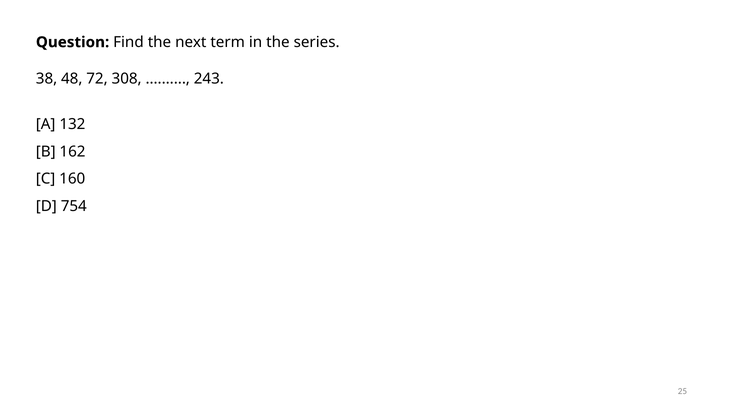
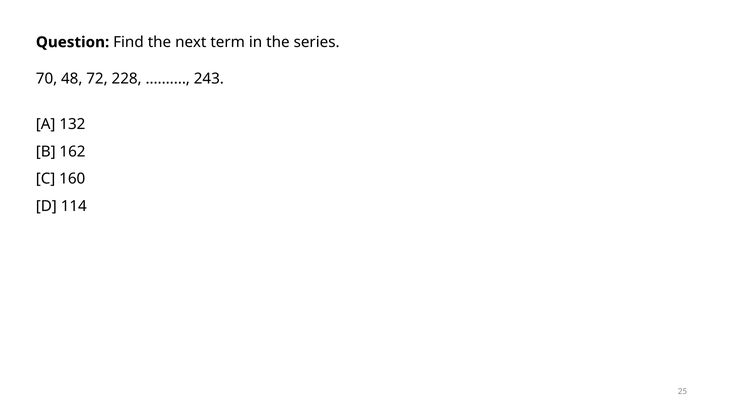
38: 38 -> 70 (47, 79)
308: 308 -> 228 (127, 79)
754: 754 -> 114 (74, 206)
